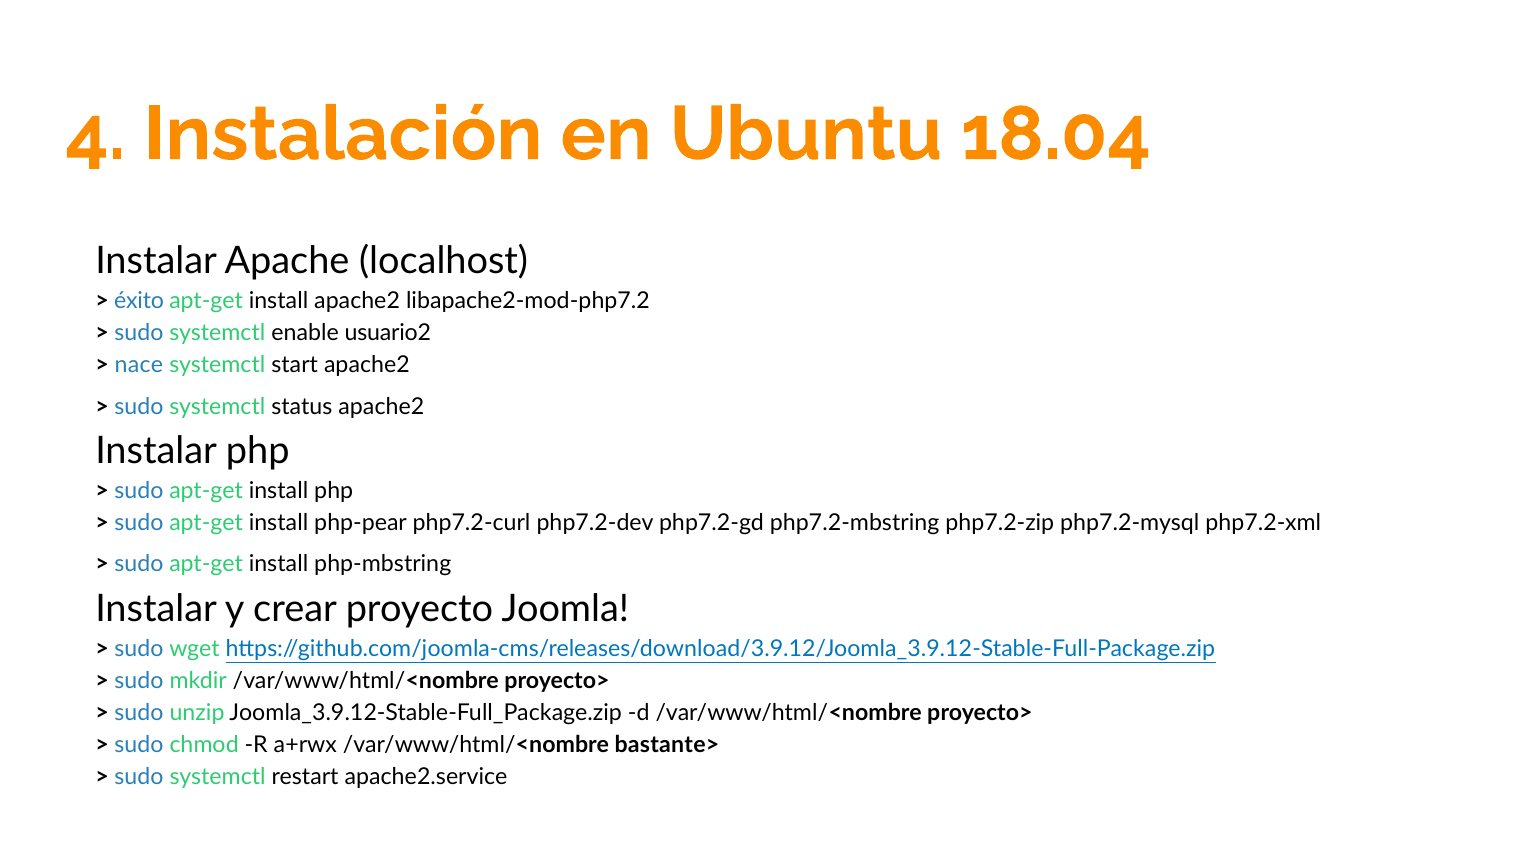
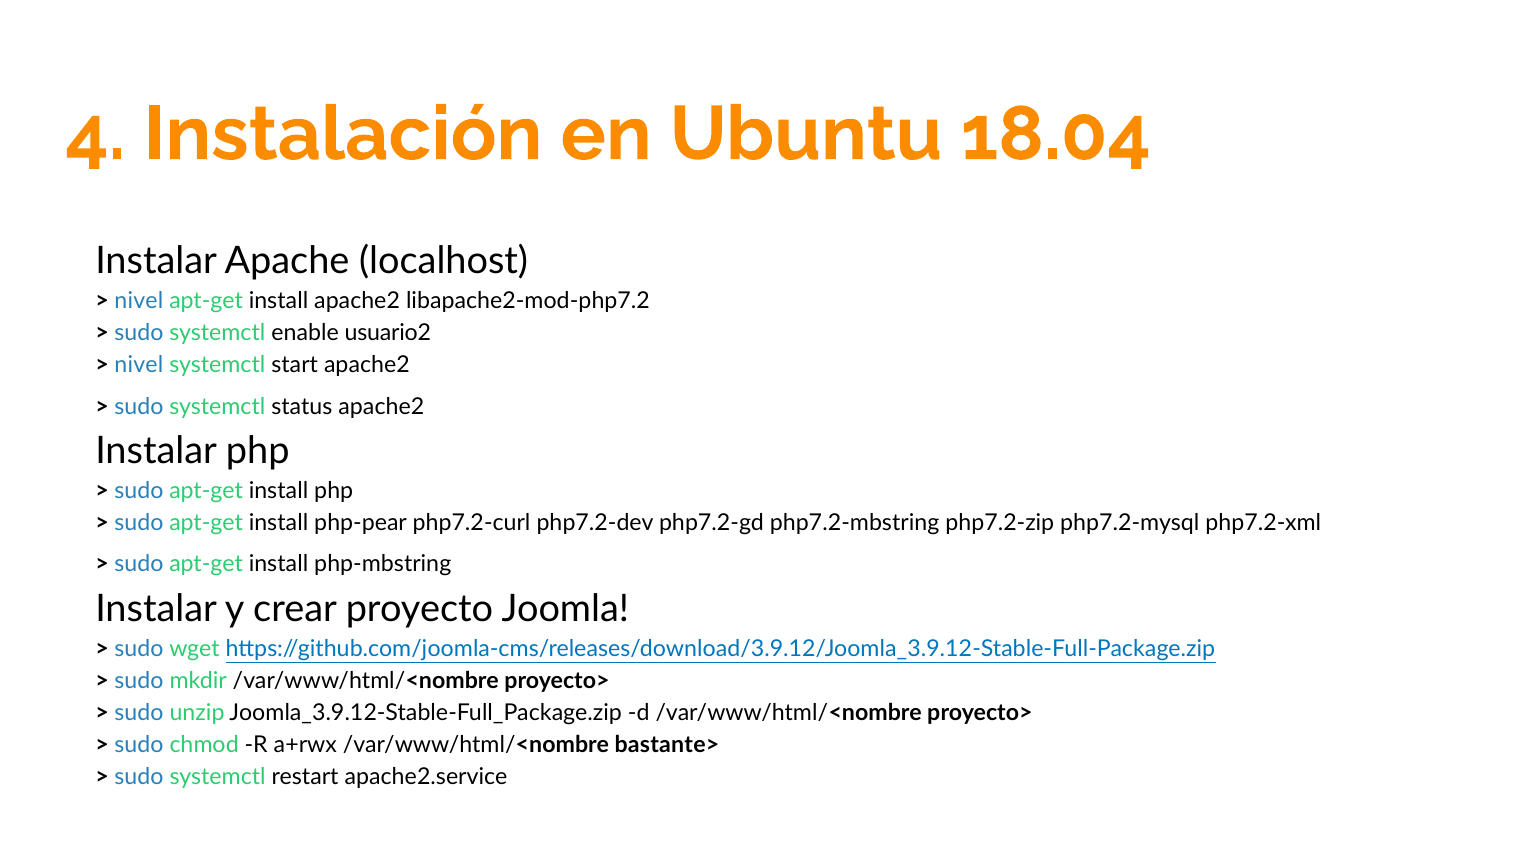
éxito: éxito -> nivel (139, 301)
nace: nace -> nivel (139, 365)
